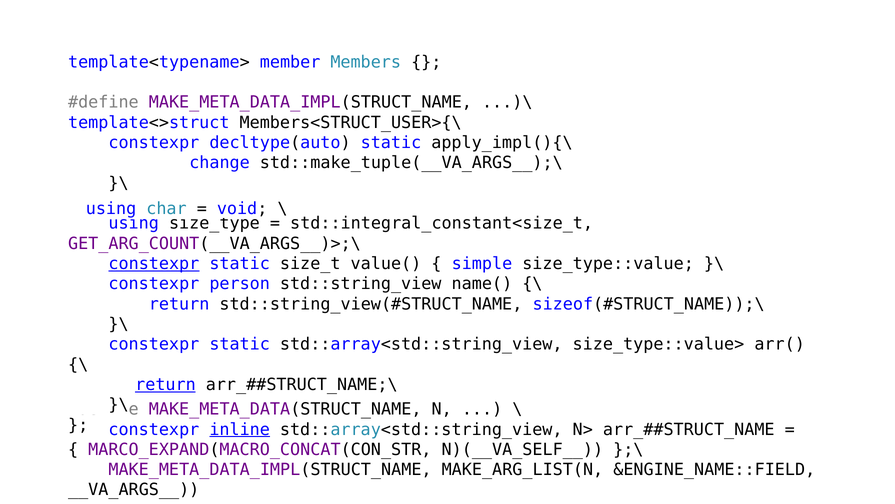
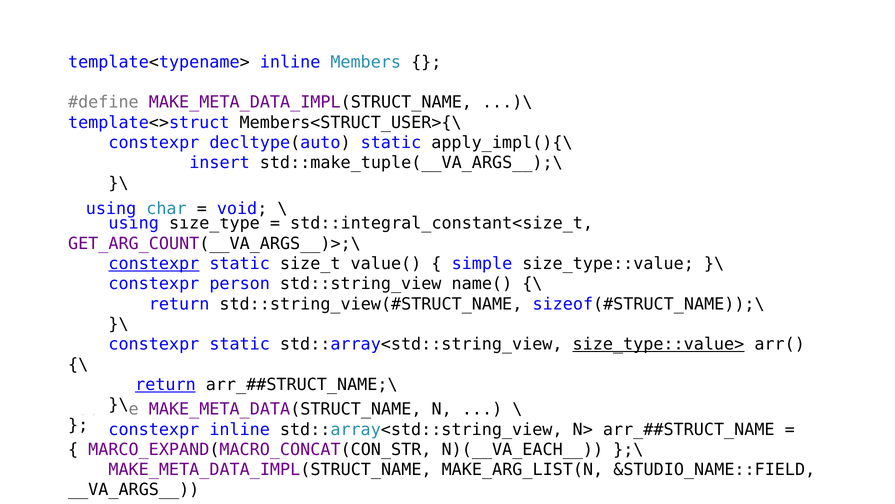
template<typename> member: member -> inline (290, 62)
change: change -> insert (220, 163)
size_type::value> underline: none -> present (658, 344)
inline underline: present -> none (240, 429)
N)(__VA_SELF__: N)(__VA_SELF__ -> N)(__VA_EACH__ (522, 449)
&ENGINE_NAME::FIELD: &ENGINE_NAME::FIELD -> &STUDIO_NAME::FIELD (714, 469)
